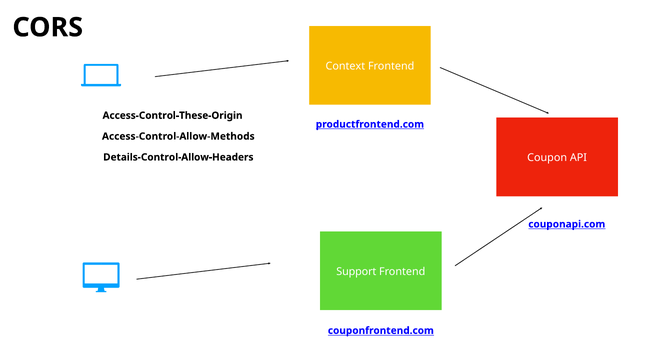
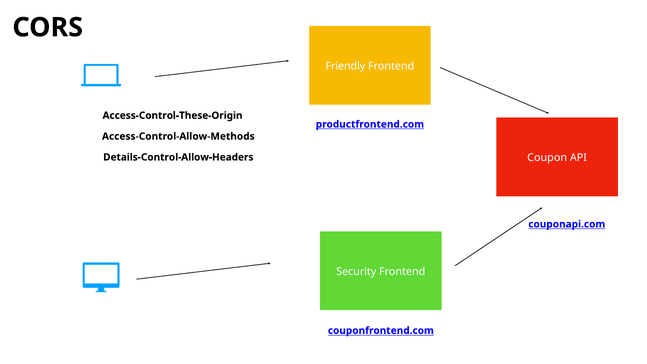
Context: Context -> Friendly (345, 66)
Support: Support -> Security (356, 271)
